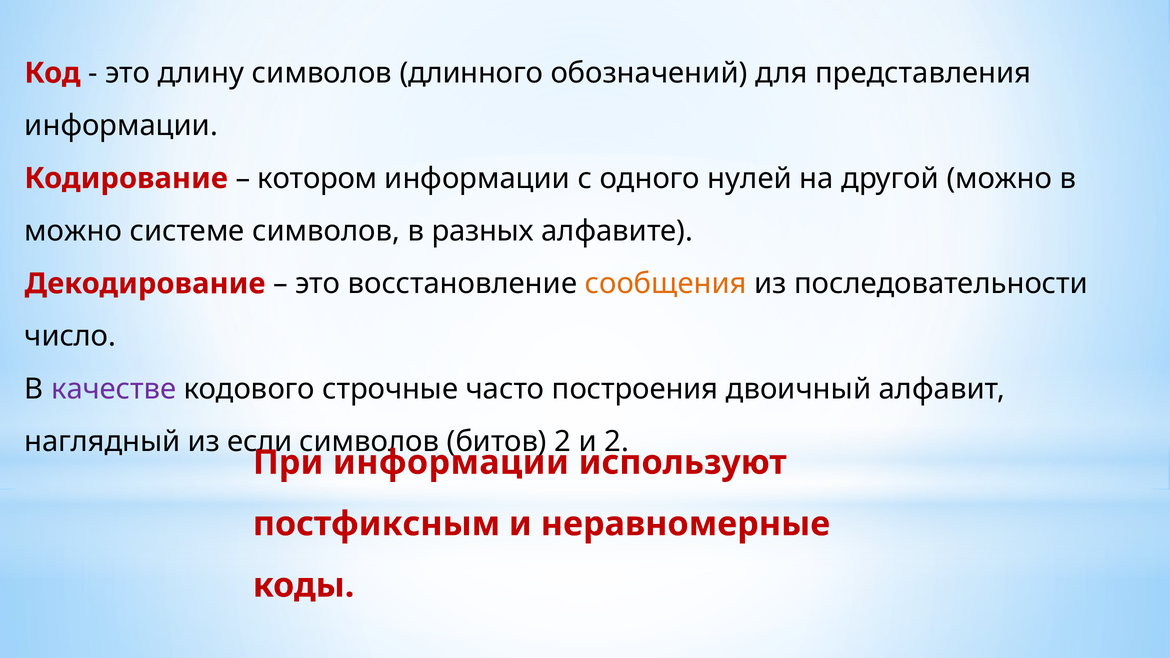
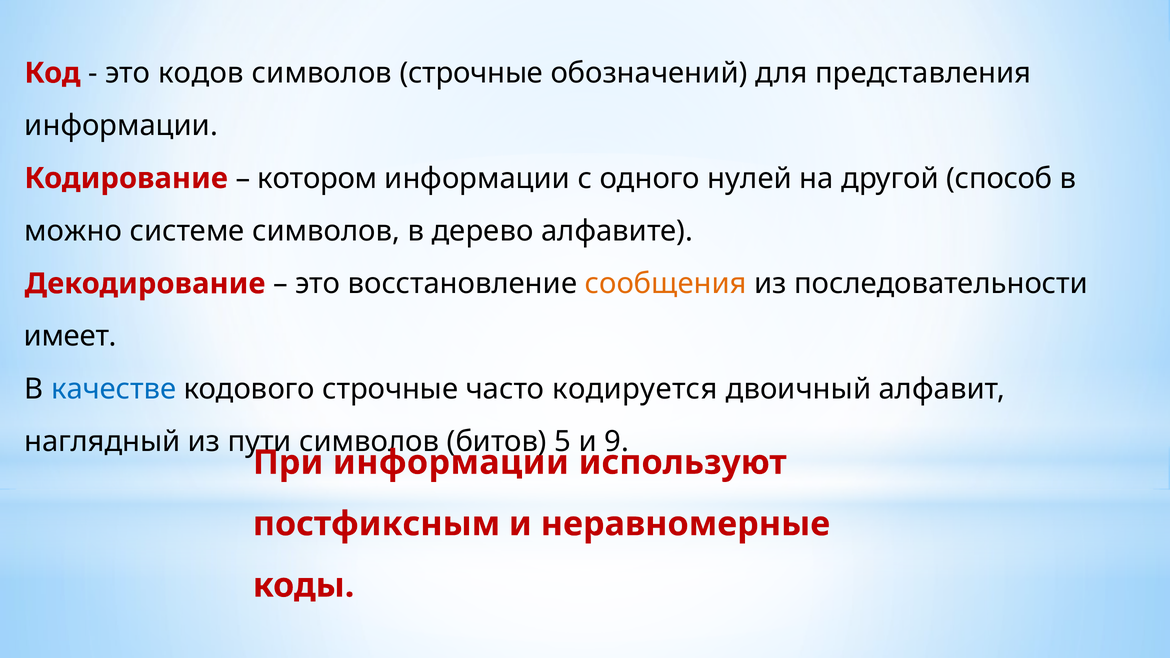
длину: длину -> кодов (201, 73)
символов длинного: длинного -> строчные (471, 73)
другой можно: можно -> способ (999, 178)
разных: разных -> дерево (483, 231)
число: число -> имеет (70, 336)
качестве colour: purple -> blue (114, 389)
построения: построения -> кодируется (635, 389)
если: если -> пути (260, 442)
битов 2: 2 -> 5 (563, 442)
и 2: 2 -> 9 (617, 442)
